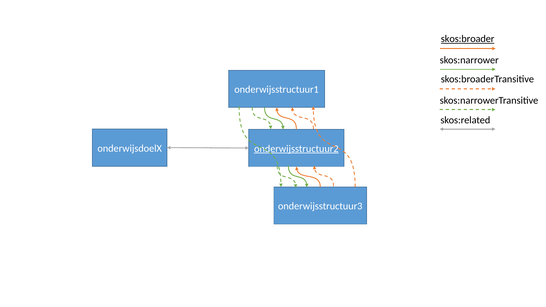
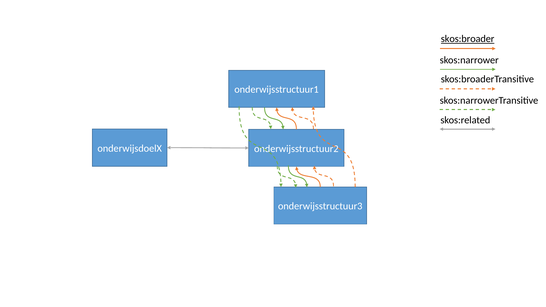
onderwijsstructuur2 underline: present -> none (296, 149)
